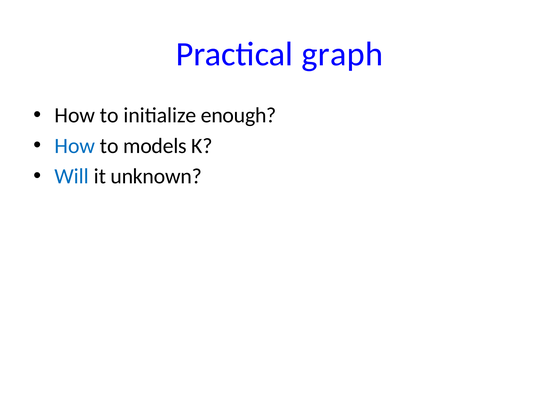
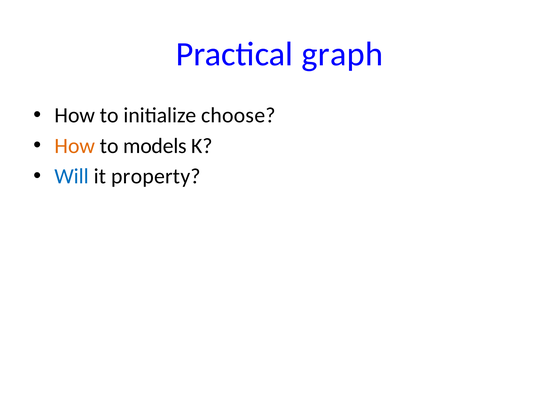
enough: enough -> choose (238, 115)
How colour: blue -> orange (75, 146)
unknown: unknown -> property (156, 176)
